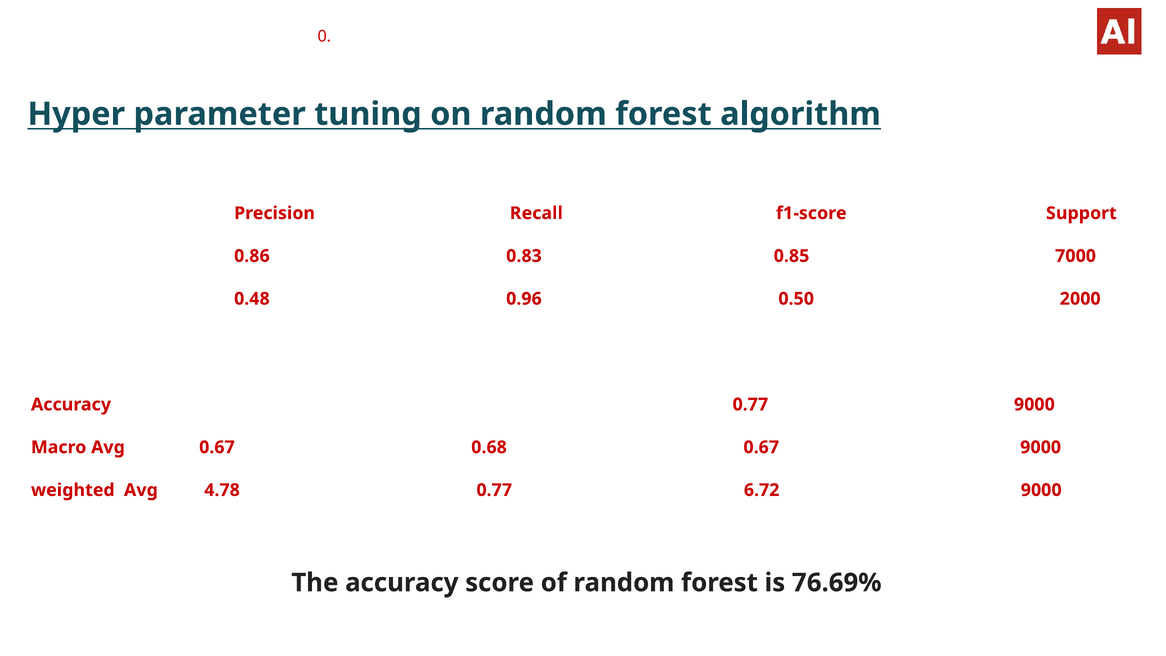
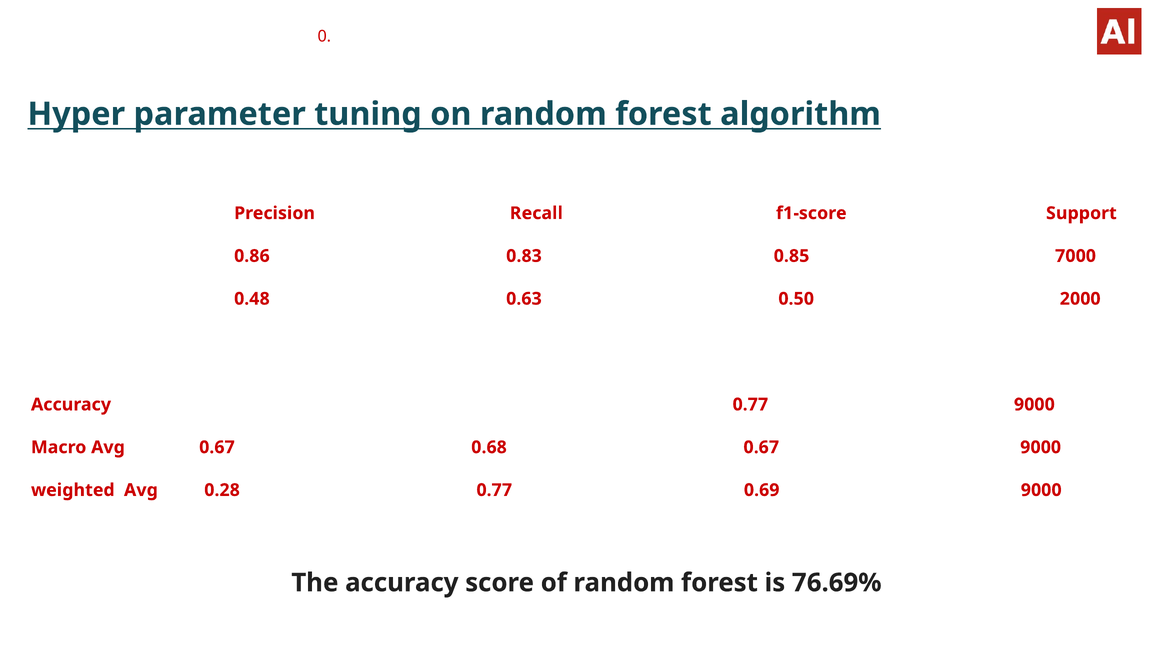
0.96: 0.96 -> 0.63 (524, 299)
4.78: 4.78 -> 0.28 (222, 490)
6.72: 6.72 -> 0.69 (762, 490)
